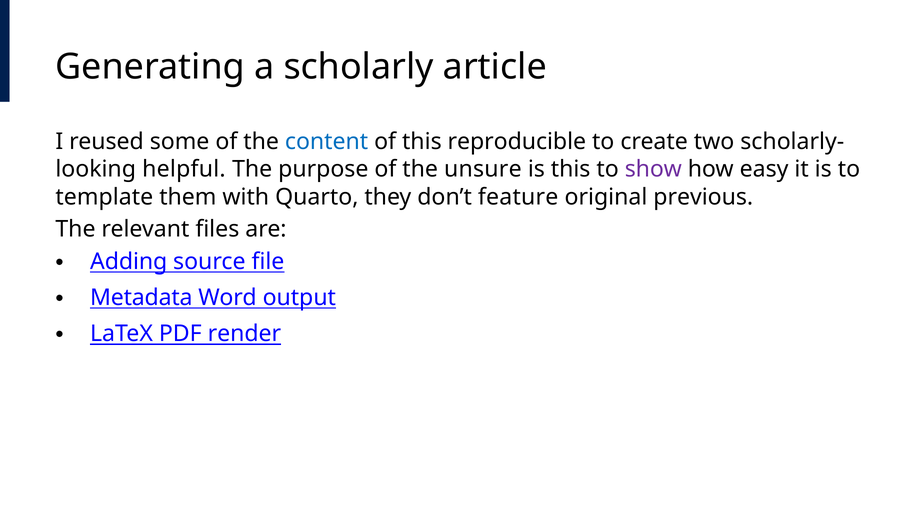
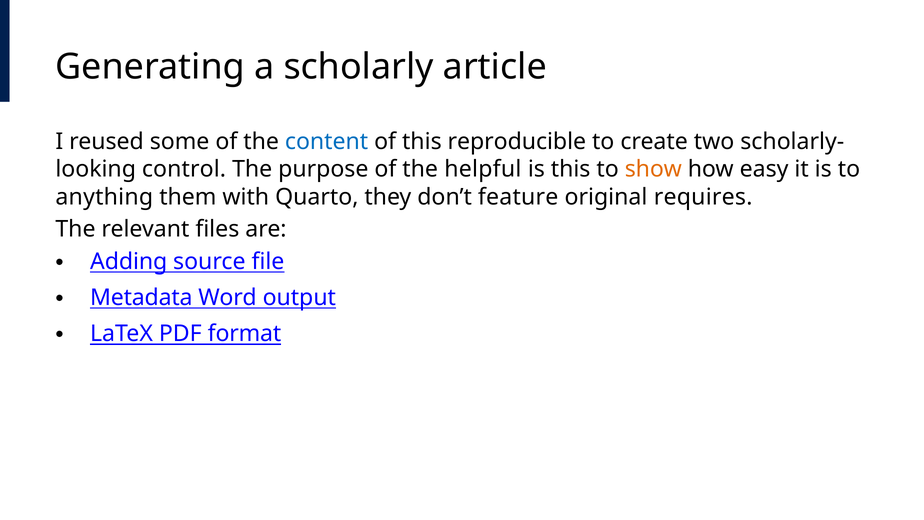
helpful: helpful -> control (184, 169)
unsure: unsure -> helpful (483, 169)
show colour: purple -> orange (653, 169)
template: template -> anything (104, 197)
previous: previous -> requires (703, 197)
render: render -> format (244, 334)
